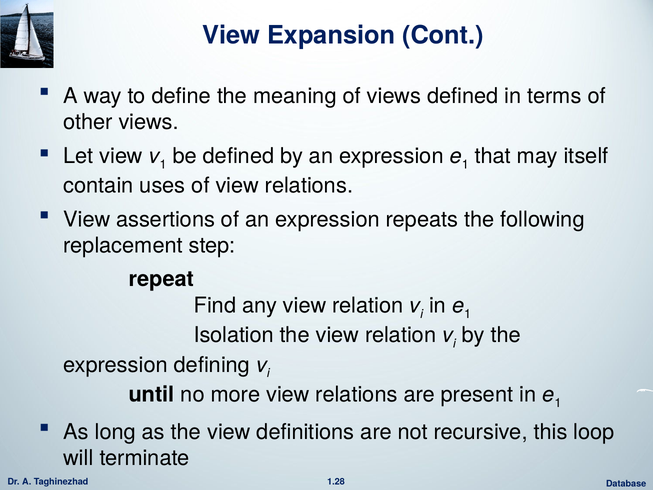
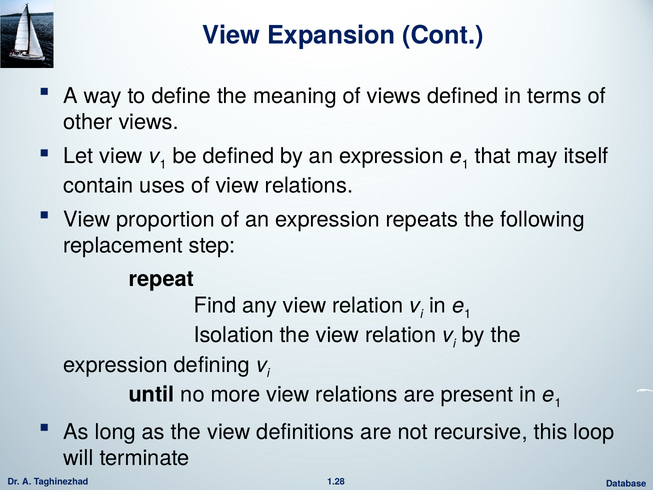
assertions: assertions -> proportion (166, 219)
